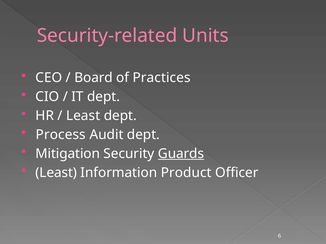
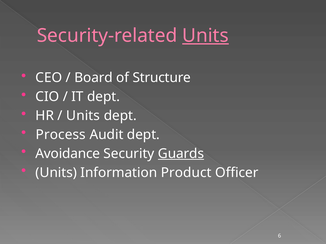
Units underline: none -> present (205, 36)
Practices: Practices -> Structure (162, 78)
Least: Least -> Units (83, 116)
Mitigation: Mitigation -> Avoidance (68, 154)
Least: Least -> Units (56, 173)
